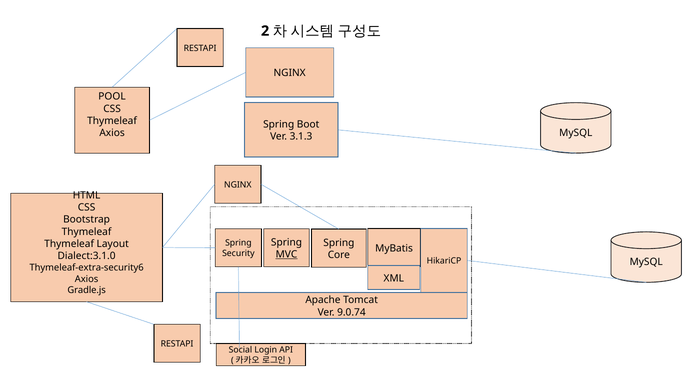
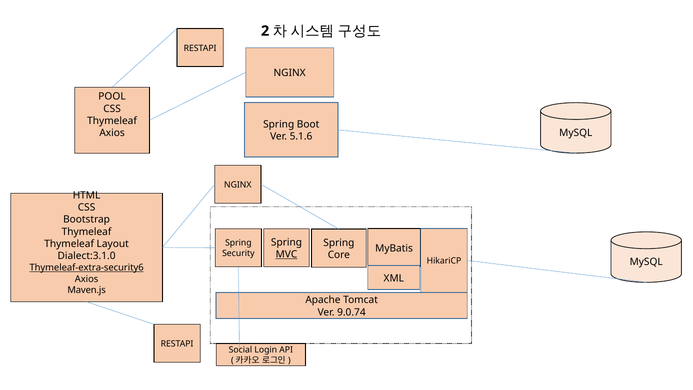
3.1.3: 3.1.3 -> 5.1.6 (301, 137)
Thymeleaf-extra-security6 underline: none -> present (87, 268)
Gradle.js: Gradle.js -> Maven.js (87, 290)
